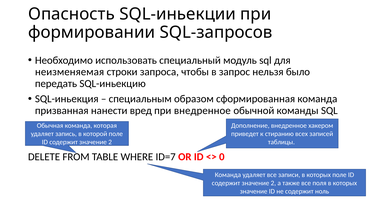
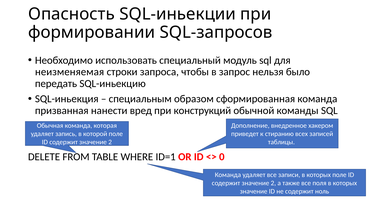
при внедренное: внедренное -> конструкций (202, 111)
ID=7: ID=7 -> ID=1 (166, 157)
